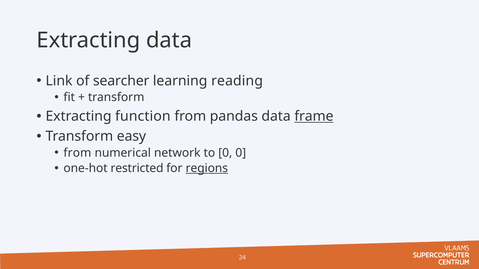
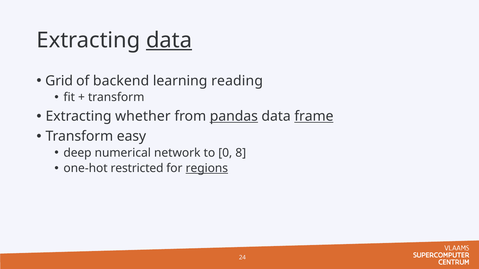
data underline: none -> present (169, 40)
Link: Link -> Grid (59, 81)
searcher: searcher -> backend (121, 81)
function: function -> whether (143, 116)
pandas underline: none -> present (234, 116)
from: from -> deep (77, 153)
0 0: 0 -> 8 (241, 153)
